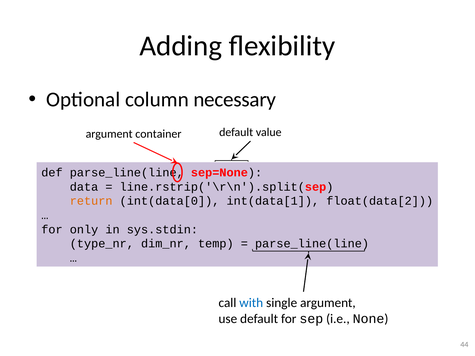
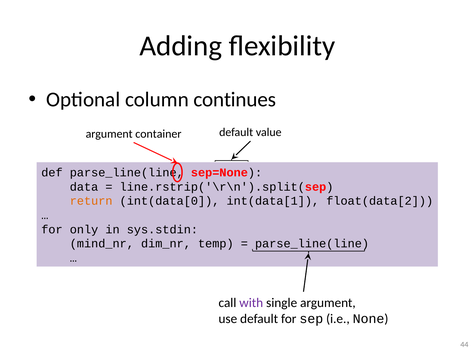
necessary: necessary -> continues (235, 100)
type_nr: type_nr -> mind_nr (102, 244)
with colour: blue -> purple (251, 303)
